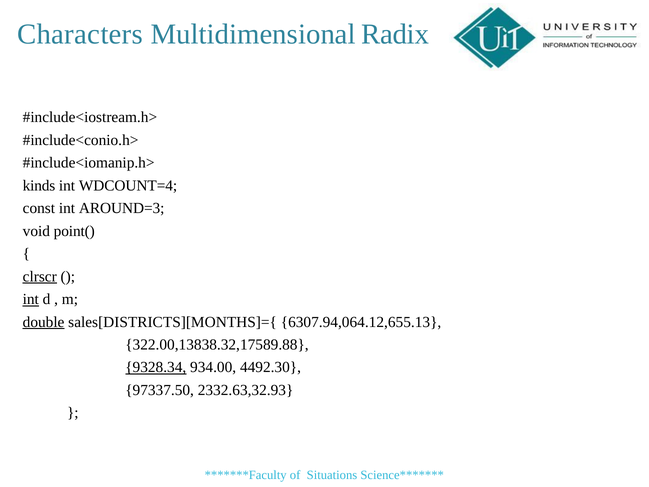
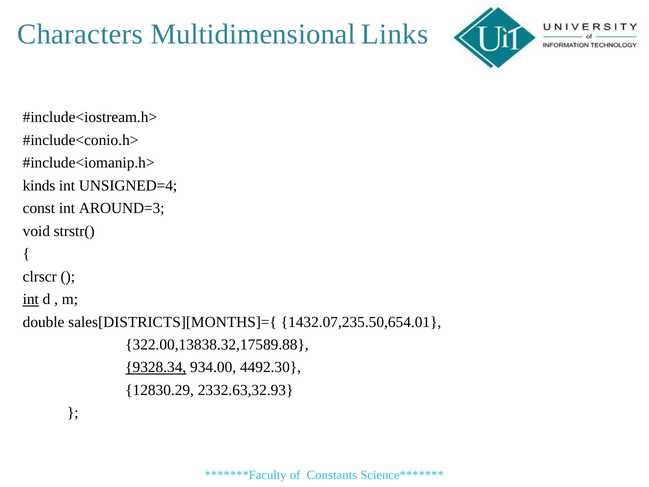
Radix: Radix -> Links (395, 34)
WDCOUNT=4: WDCOUNT=4 -> UNSIGNED=4 (128, 186)
point(: point( -> strstr( (74, 231)
clrscr underline: present -> none (40, 276)
double underline: present -> none (44, 322)
6307.94,064.12,655.13: 6307.94,064.12,655.13 -> 1432.07,235.50,654.01 (361, 322)
97337.50: 97337.50 -> 12830.29 (160, 390)
Situations: Situations -> Constants (332, 475)
